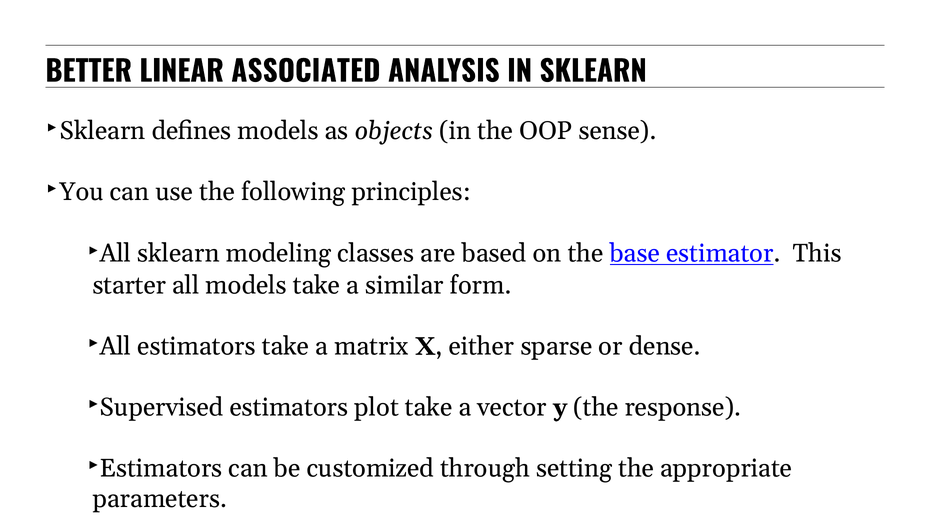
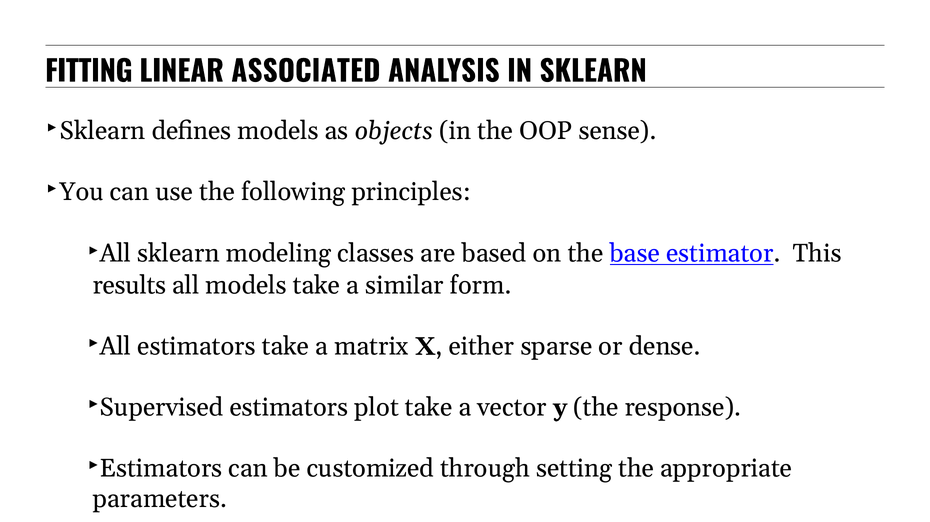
BETTER: BETTER -> FITTING (89, 72)
starter: starter -> results (129, 286)
